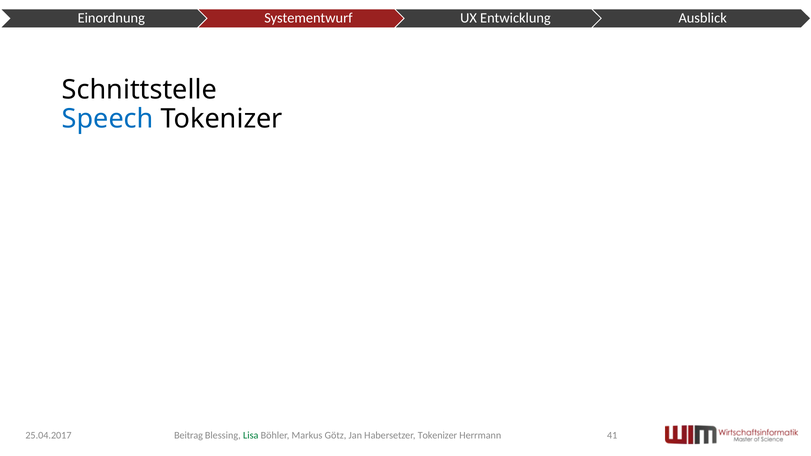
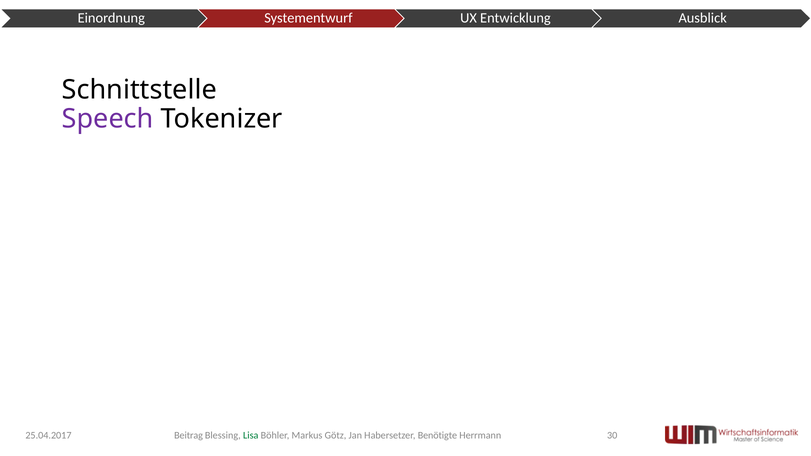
Speech colour: blue -> purple (108, 119)
Habersetzer Tokenizer: Tokenizer -> Benötigte (437, 436)
41: 41 -> 30 (612, 436)
